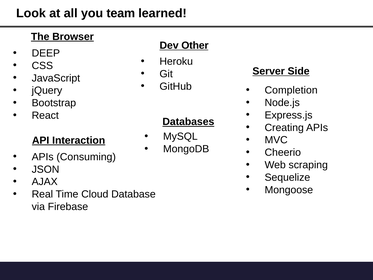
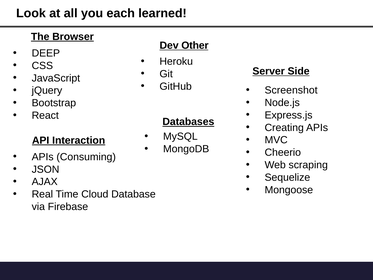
team: team -> each (121, 13)
Completion: Completion -> Screenshot (291, 90)
